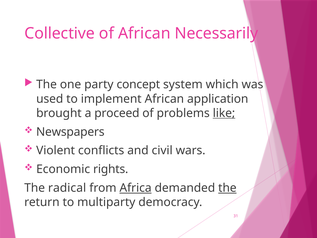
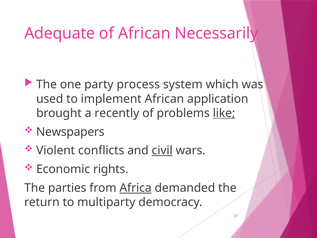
Collective: Collective -> Adequate (60, 33)
concept: concept -> process (138, 84)
proceed: proceed -> recently (117, 113)
civil underline: none -> present (162, 150)
radical: radical -> parties (67, 188)
the underline: present -> none (227, 188)
